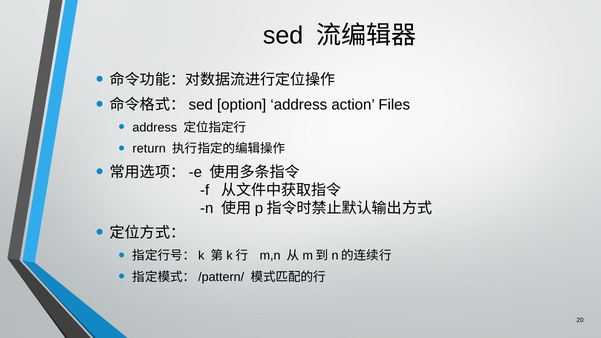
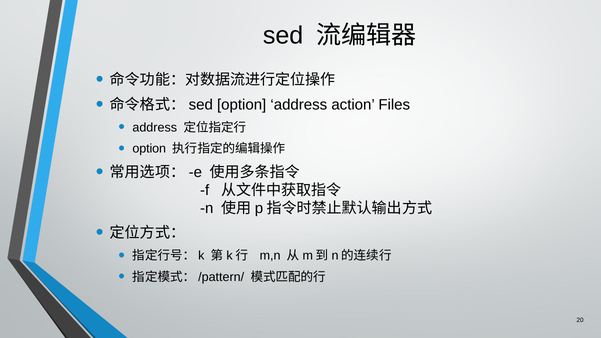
return: return -> option (149, 149)
